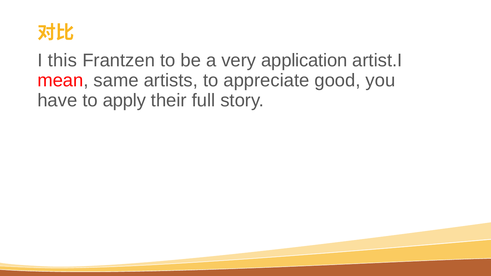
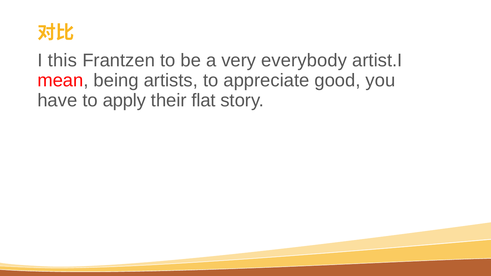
application: application -> everybody (304, 61)
same: same -> being (116, 80)
full: full -> flat (204, 100)
